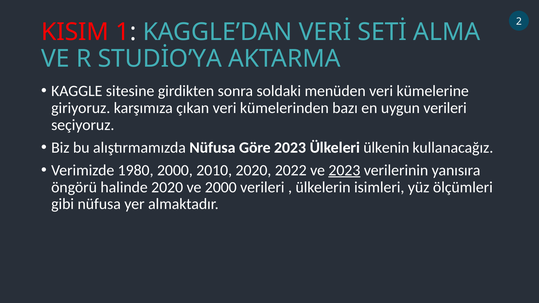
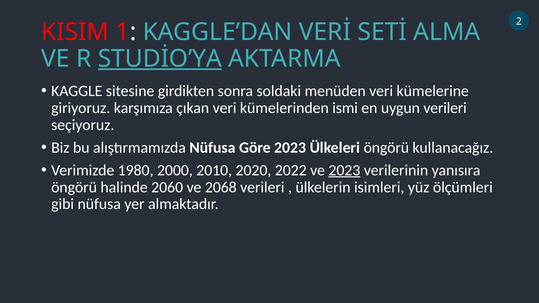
STUDİO’YA underline: none -> present (160, 59)
bazı: bazı -> ismi (345, 108)
Ülkeleri ülkenin: ülkenin -> öngörü (386, 148)
halinde 2020: 2020 -> 2060 (167, 187)
ve 2000: 2000 -> 2068 (221, 187)
